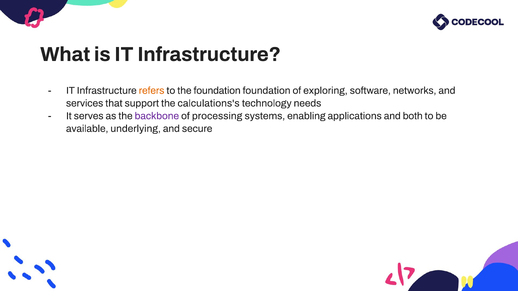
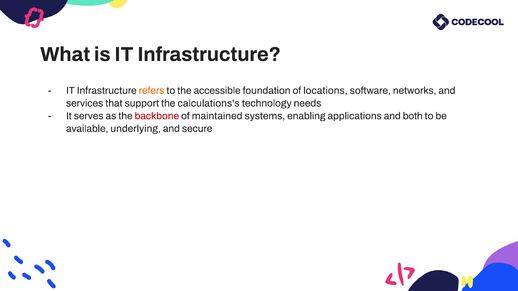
the foundation: foundation -> accessible (217, 91)
exploring: exploring -> locations (325, 91)
backbone colour: purple -> red (157, 116)
processing: processing -> maintained (217, 116)
